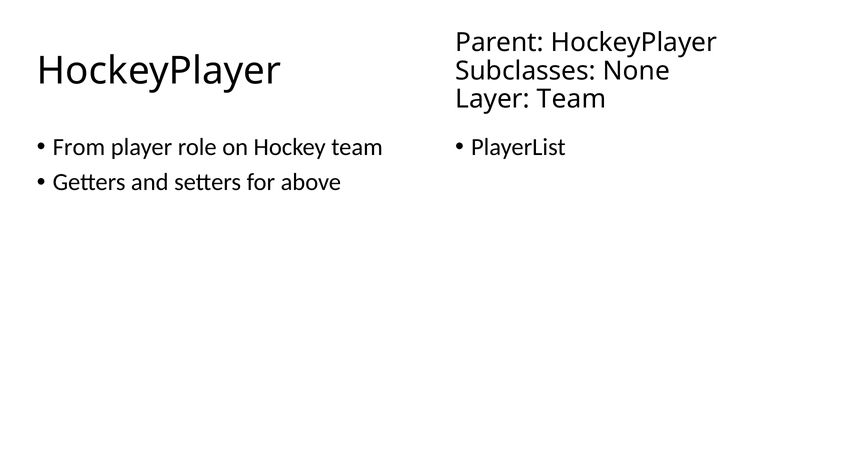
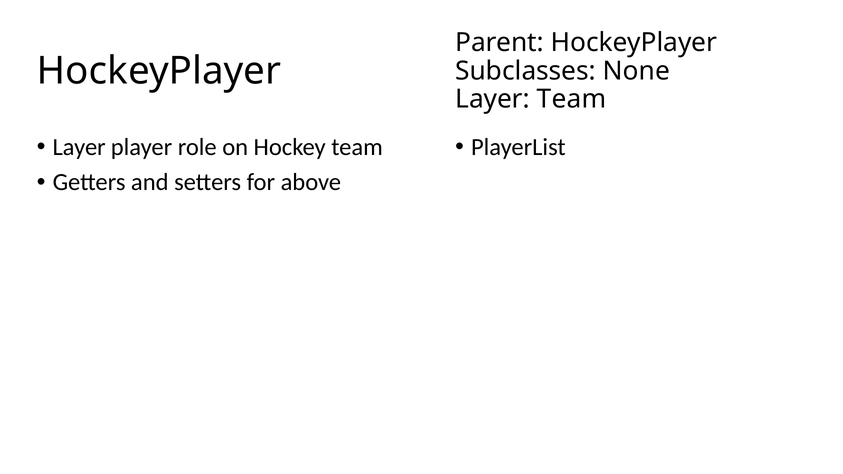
From: From -> Layer (79, 147)
